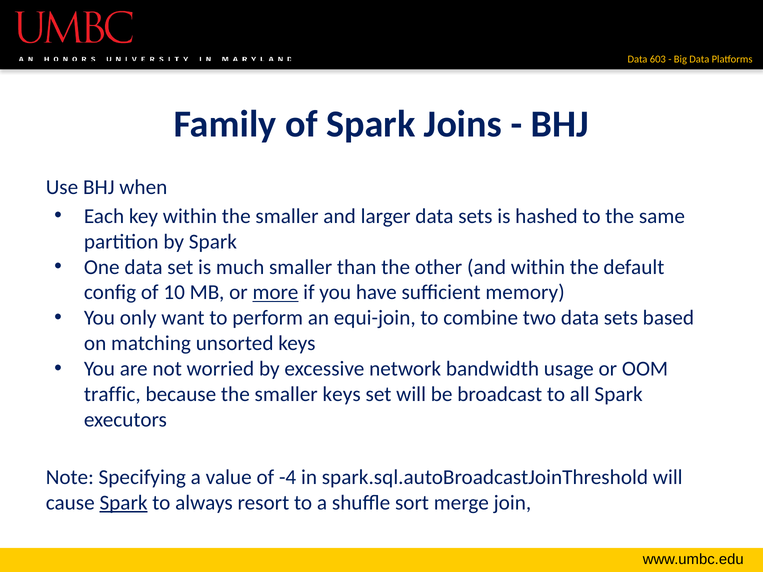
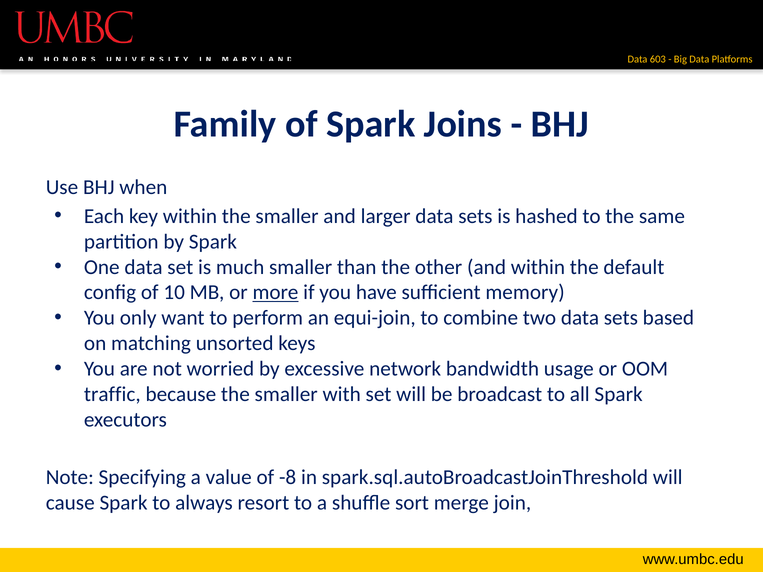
smaller keys: keys -> with (342, 394)
-4: -4 -> -8 (288, 478)
Spark underline: present -> none (124, 503)
